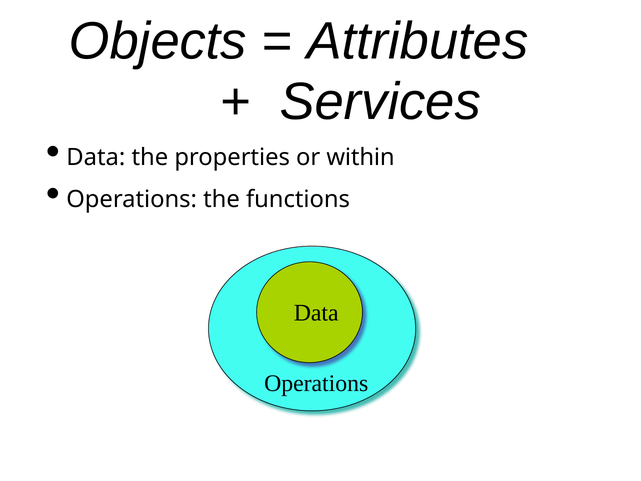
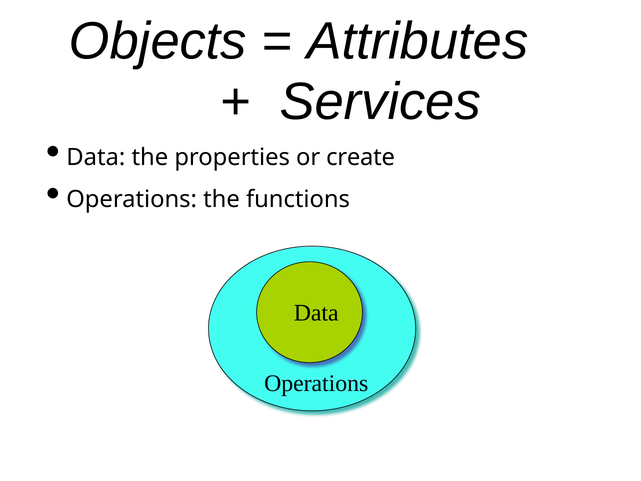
within: within -> create (361, 157)
